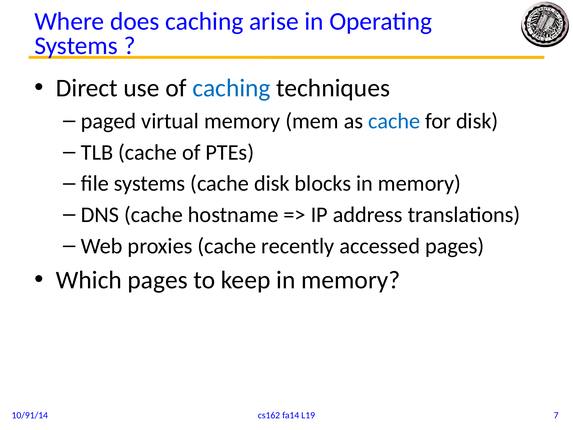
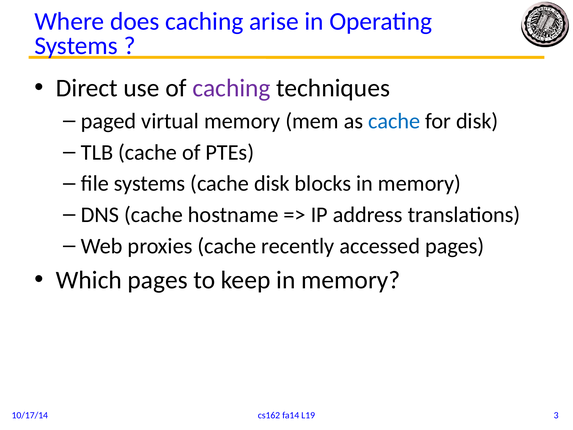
caching colour: blue -> purple (231, 88)
7: 7 -> 3 (556, 415)
10/91/14: 10/91/14 -> 10/17/14 (30, 415)
